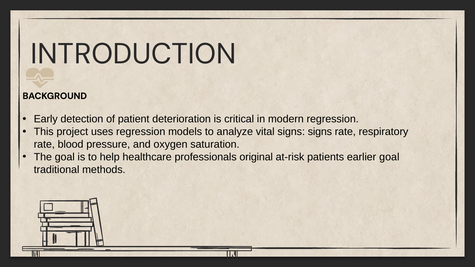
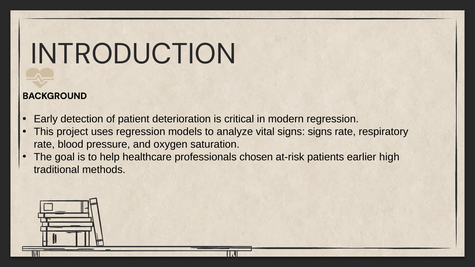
original: original -> chosen (256, 157)
earlier goal: goal -> high (389, 157)
